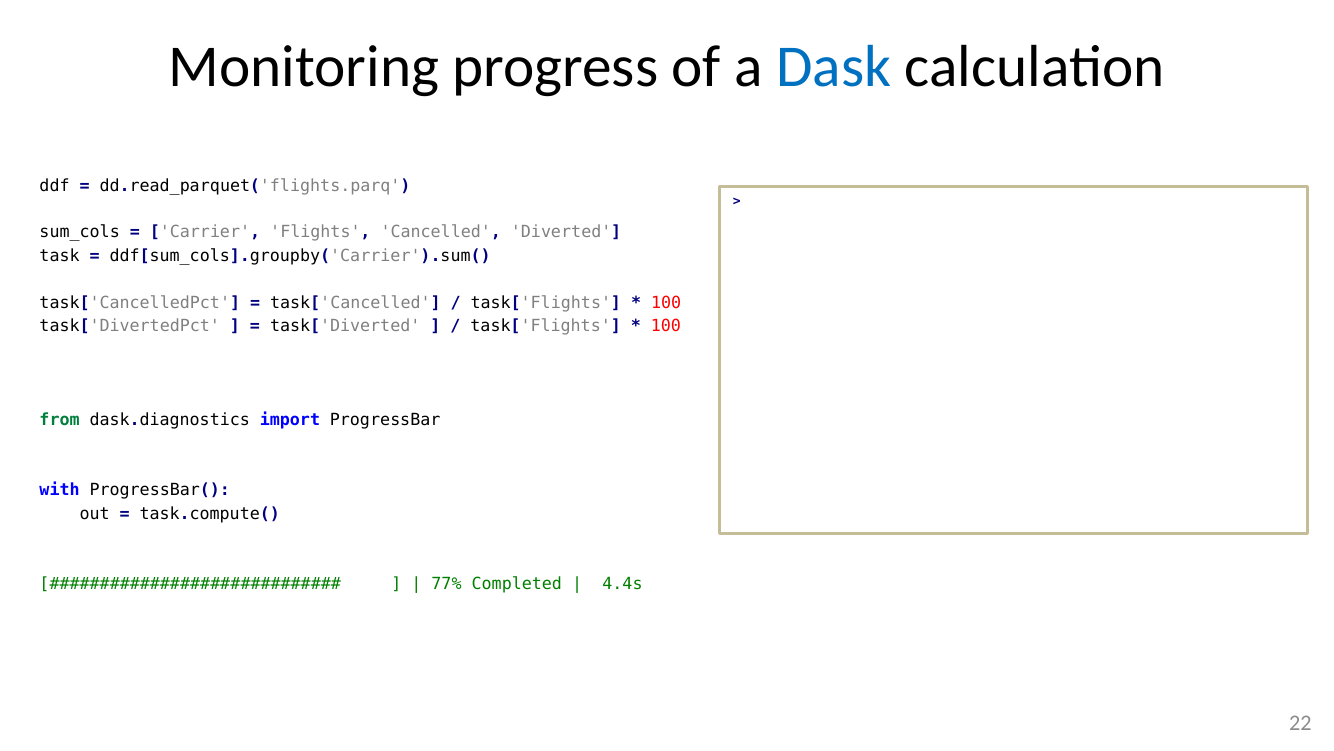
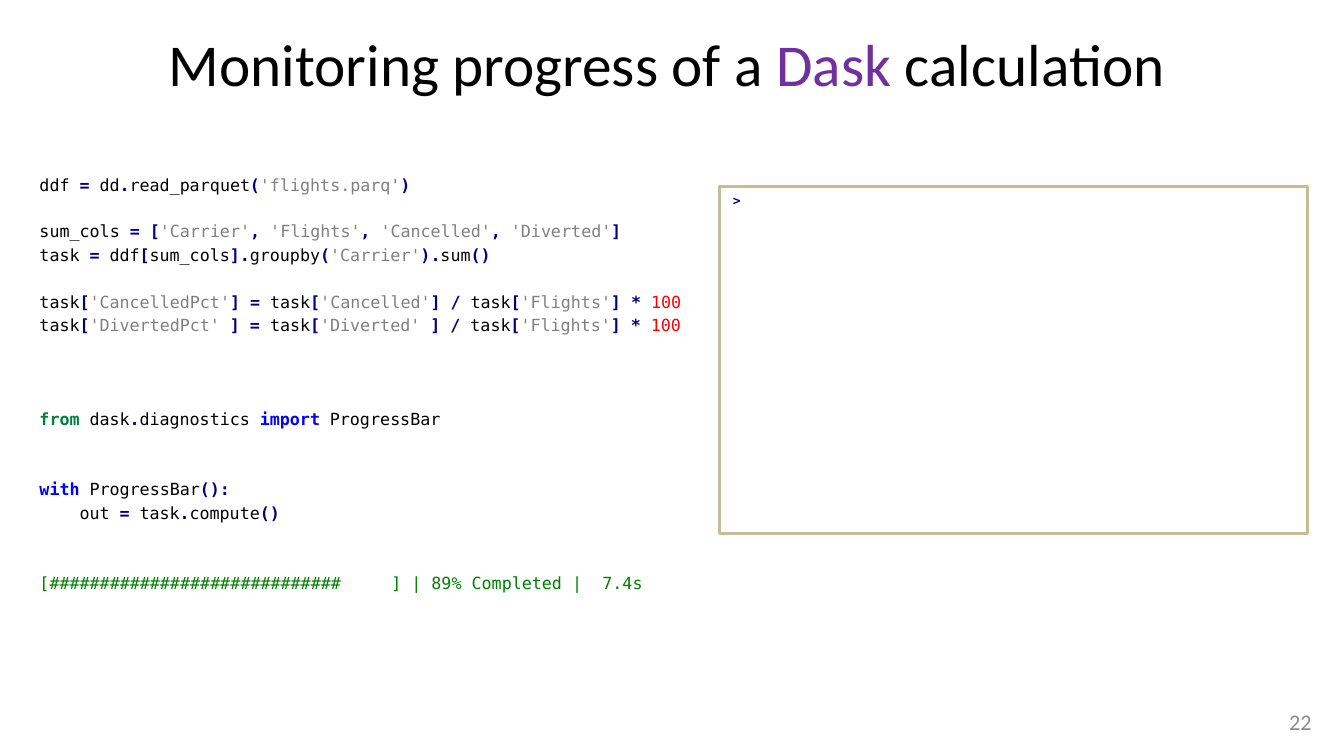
Dask colour: blue -> purple (834, 67)
77%: 77% -> 89% (446, 584)
4.4s: 4.4s -> 7.4s (622, 584)
